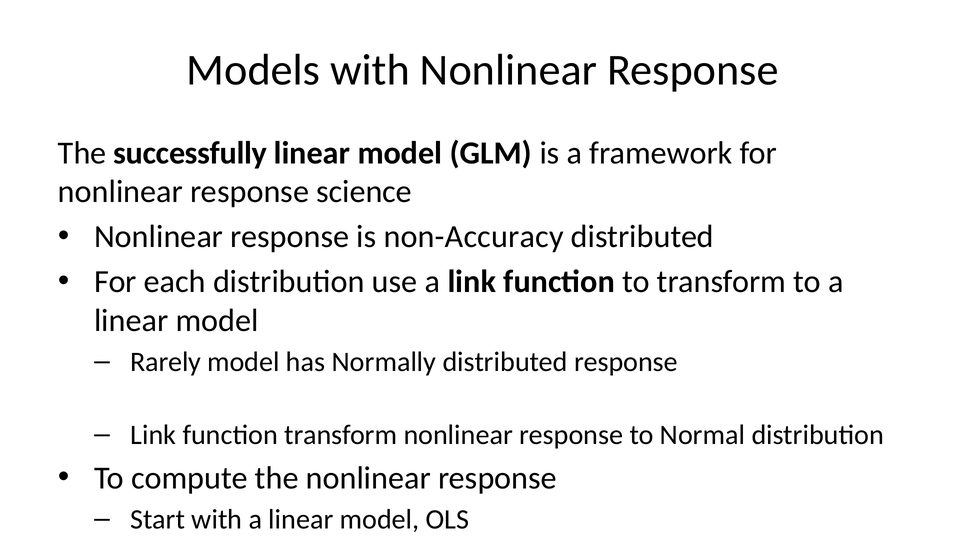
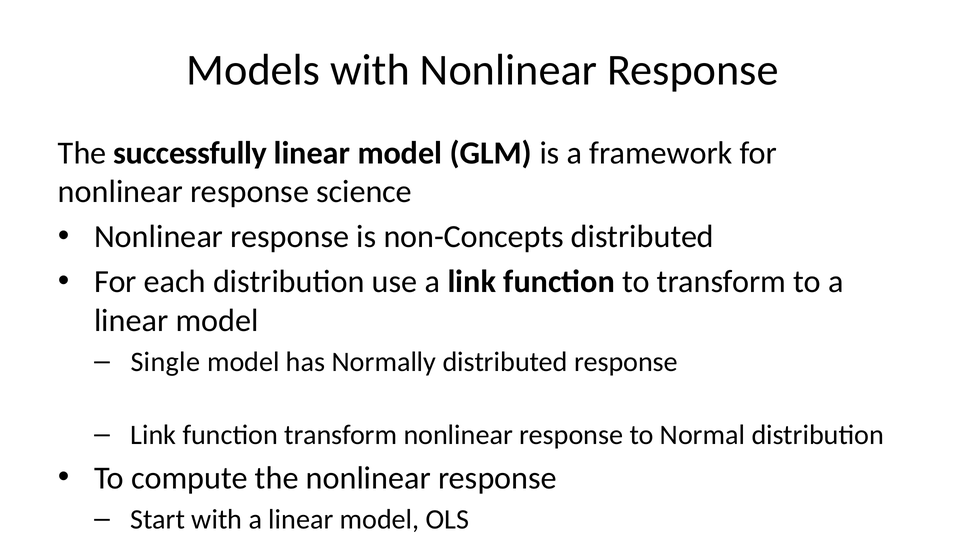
non-Accuracy: non-Accuracy -> non-Concepts (474, 237)
Rarely: Rarely -> Single (165, 362)
